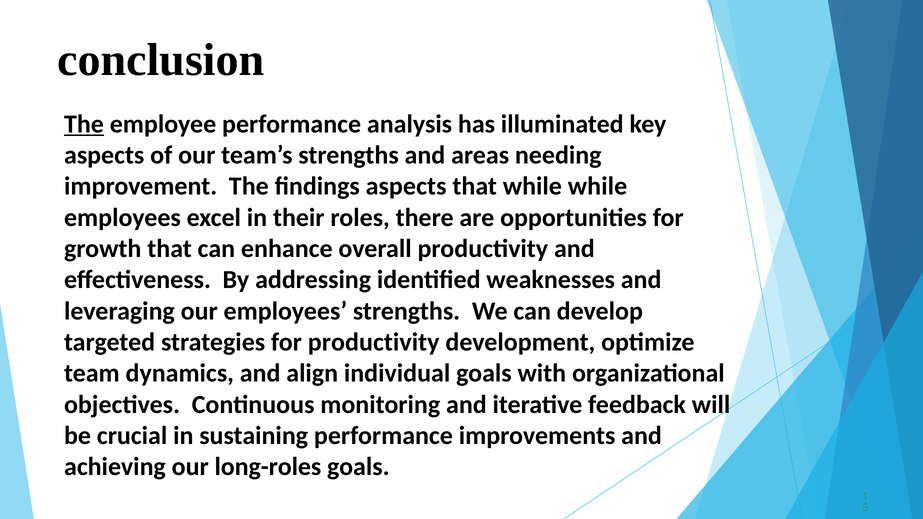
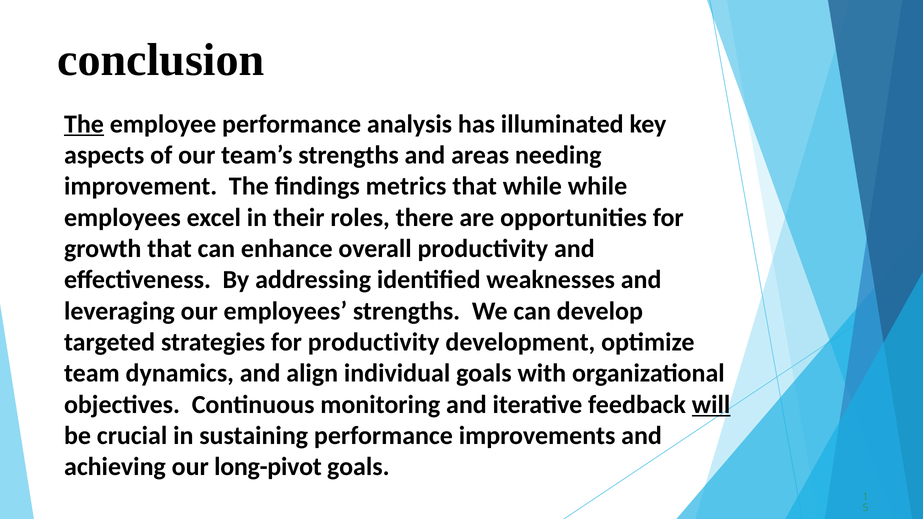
findings aspects: aspects -> metrics (406, 186)
will underline: none -> present (711, 405)
long-roles: long-roles -> long-pivot (268, 467)
